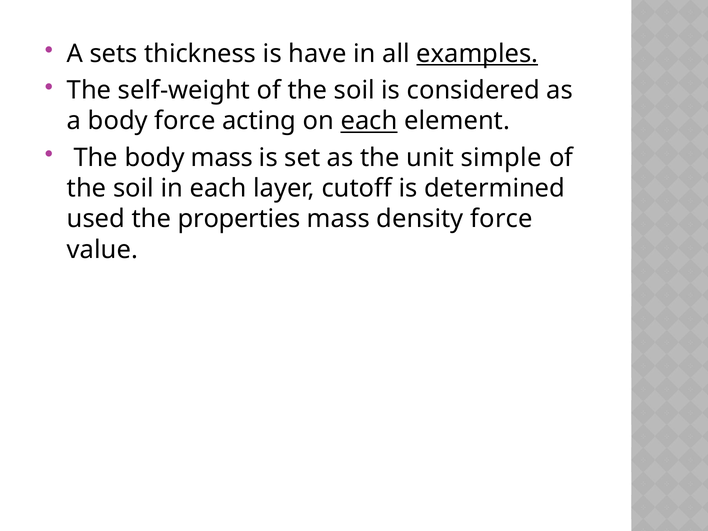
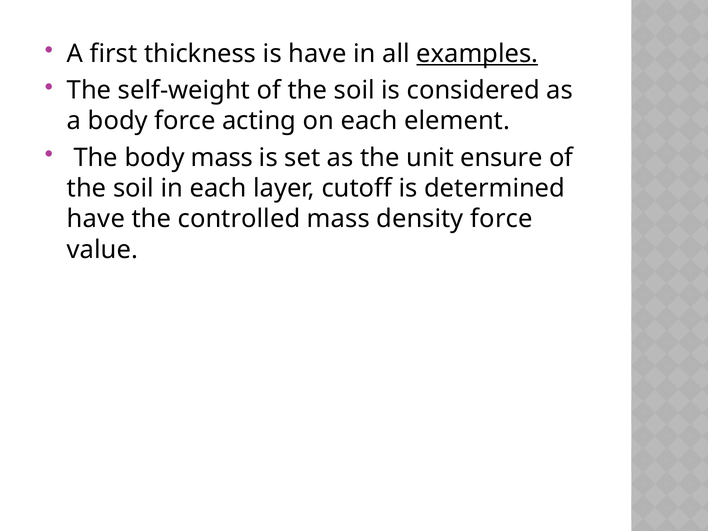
sets: sets -> first (114, 54)
each underline: present -> none (369, 121)
simple: simple -> ensure (501, 158)
used: used -> have (96, 219)
properties: properties -> controlled (239, 219)
